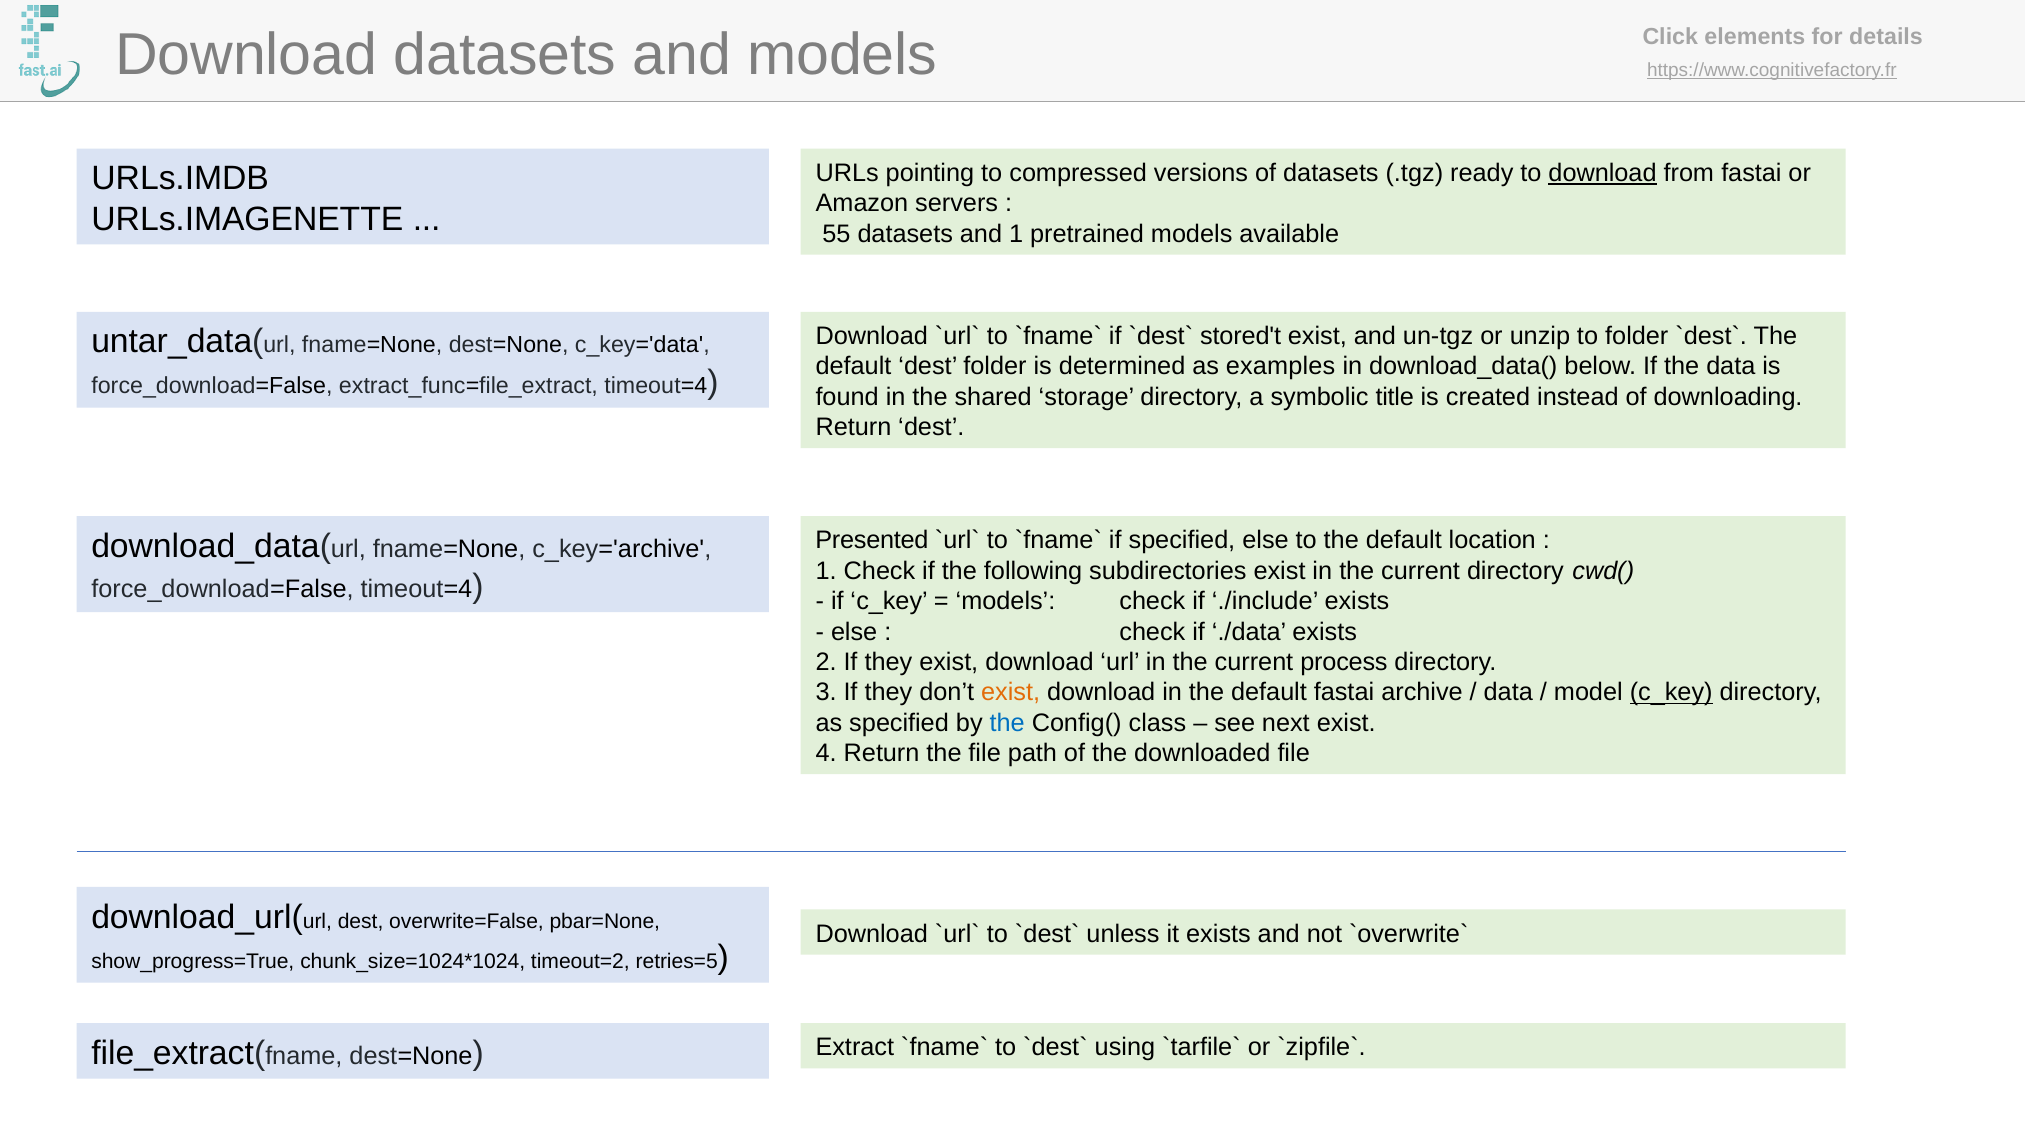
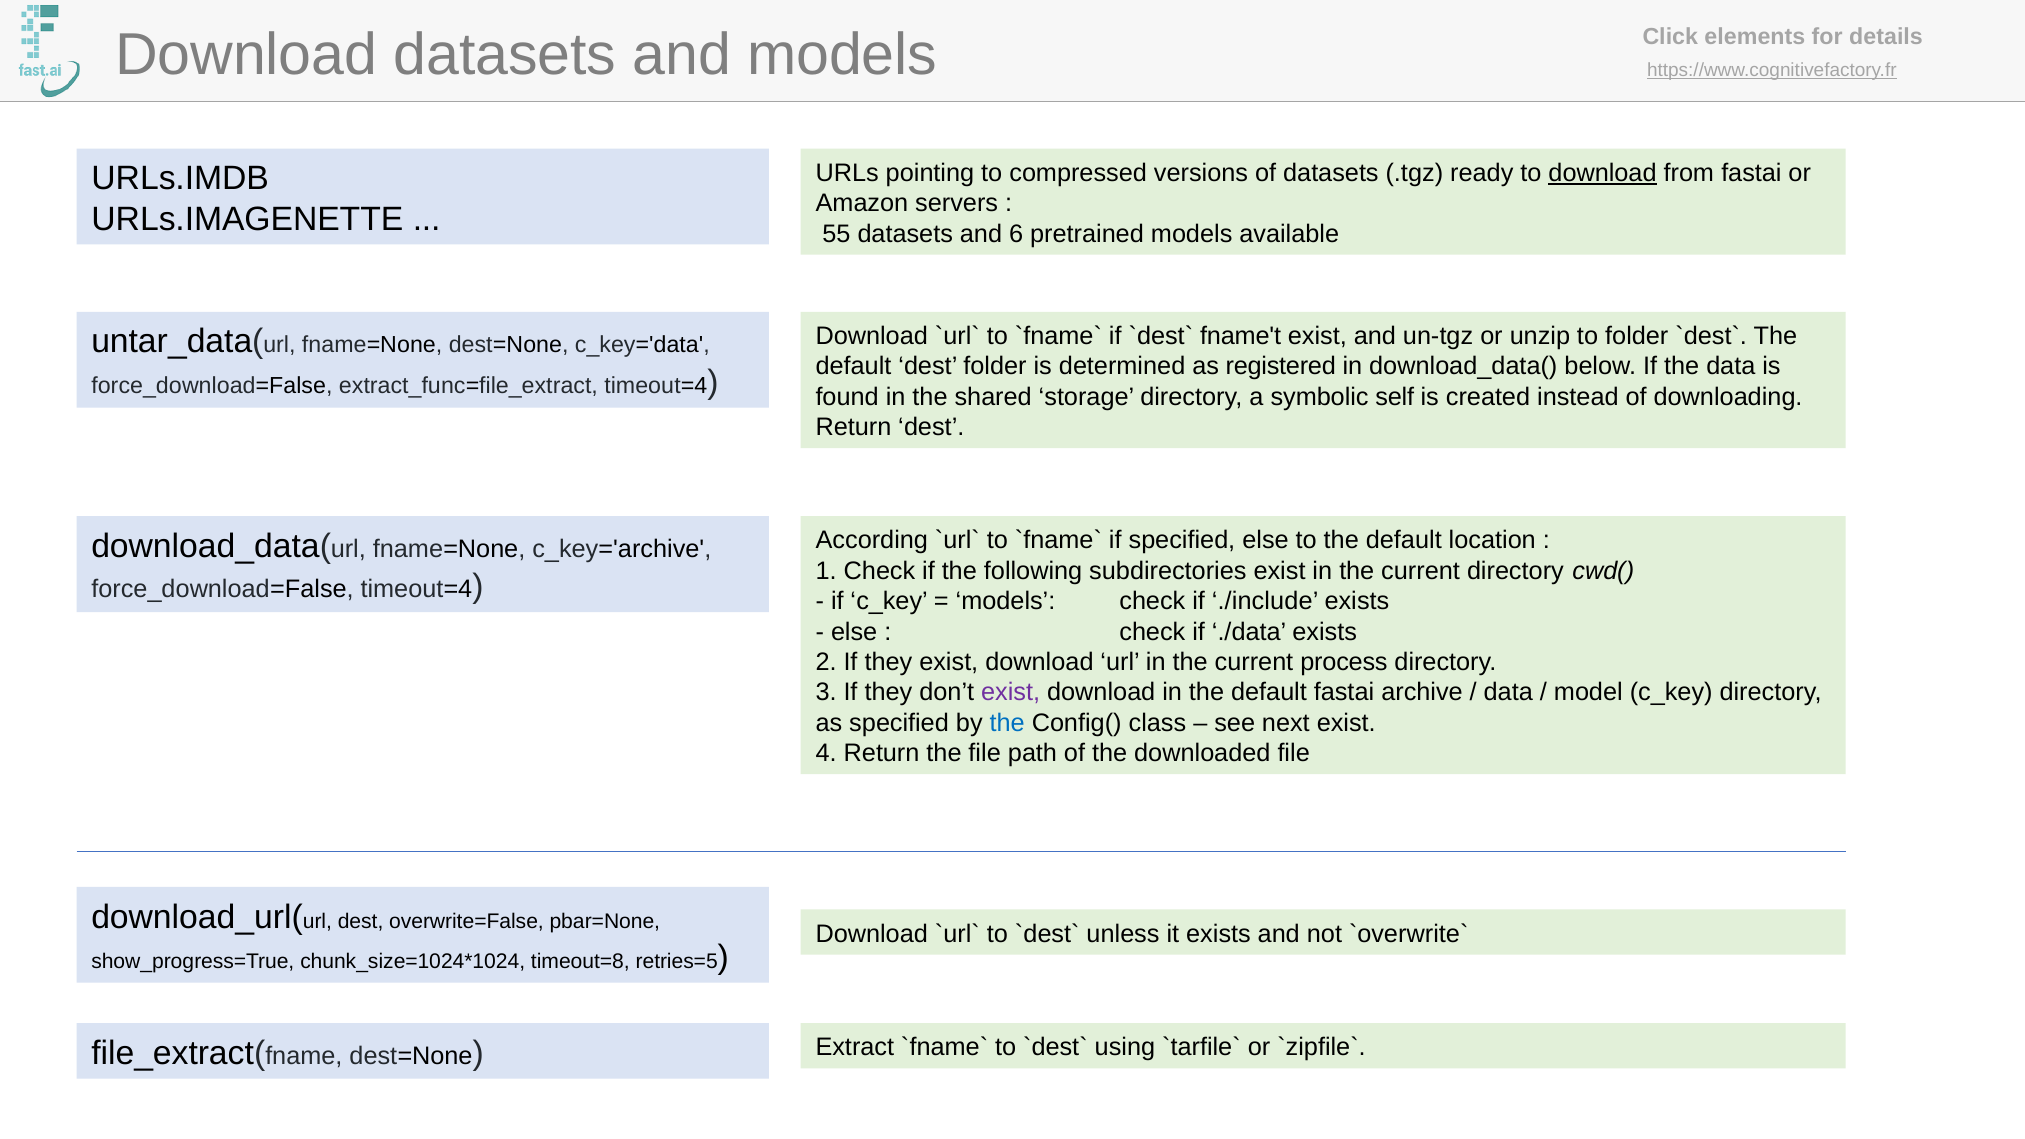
and 1: 1 -> 6 (1016, 234)
stored't: stored't -> fname't (1241, 336)
examples: examples -> registered (1281, 367)
title: title -> self (1395, 397)
Presented: Presented -> According (872, 541)
exist colour: orange -> purple (1011, 693)
c_key underline: present -> none (1671, 693)
timeout=2: timeout=2 -> timeout=8 (580, 962)
